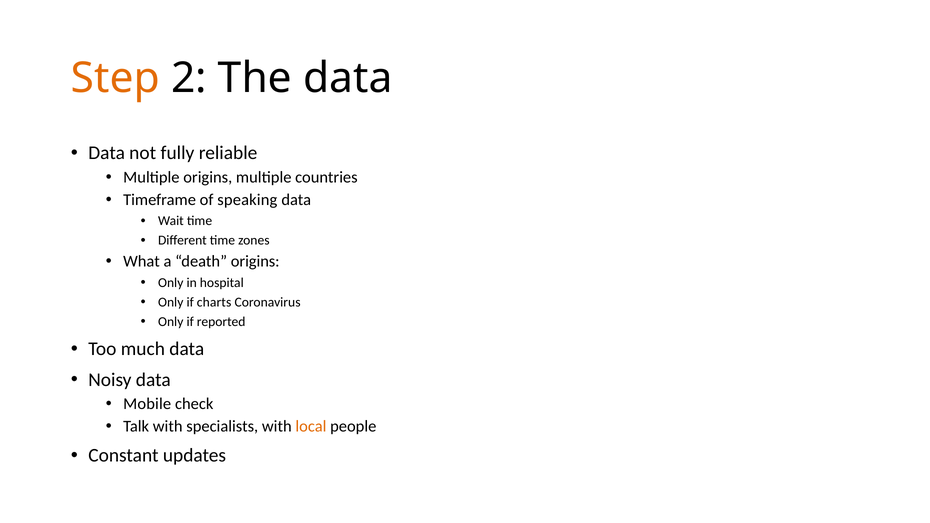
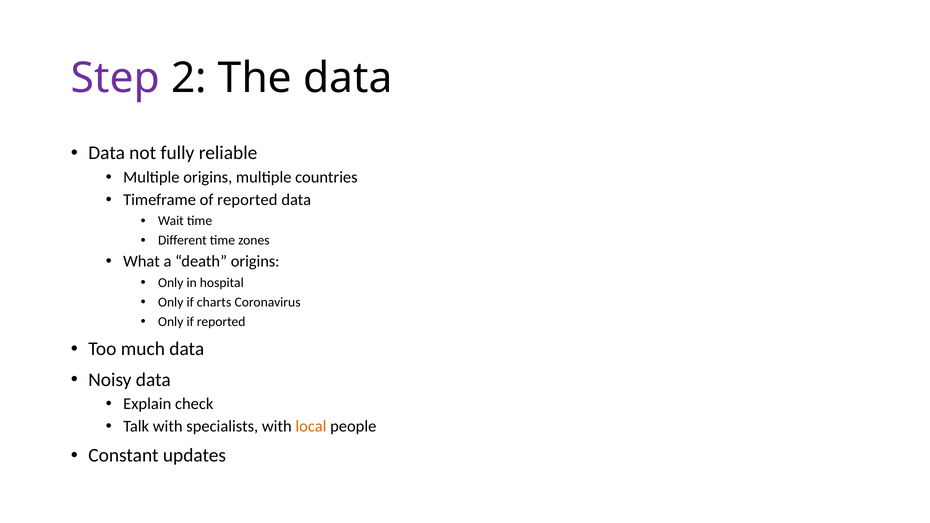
Step colour: orange -> purple (115, 78)
of speaking: speaking -> reported (247, 200)
Mobile: Mobile -> Explain (147, 404)
